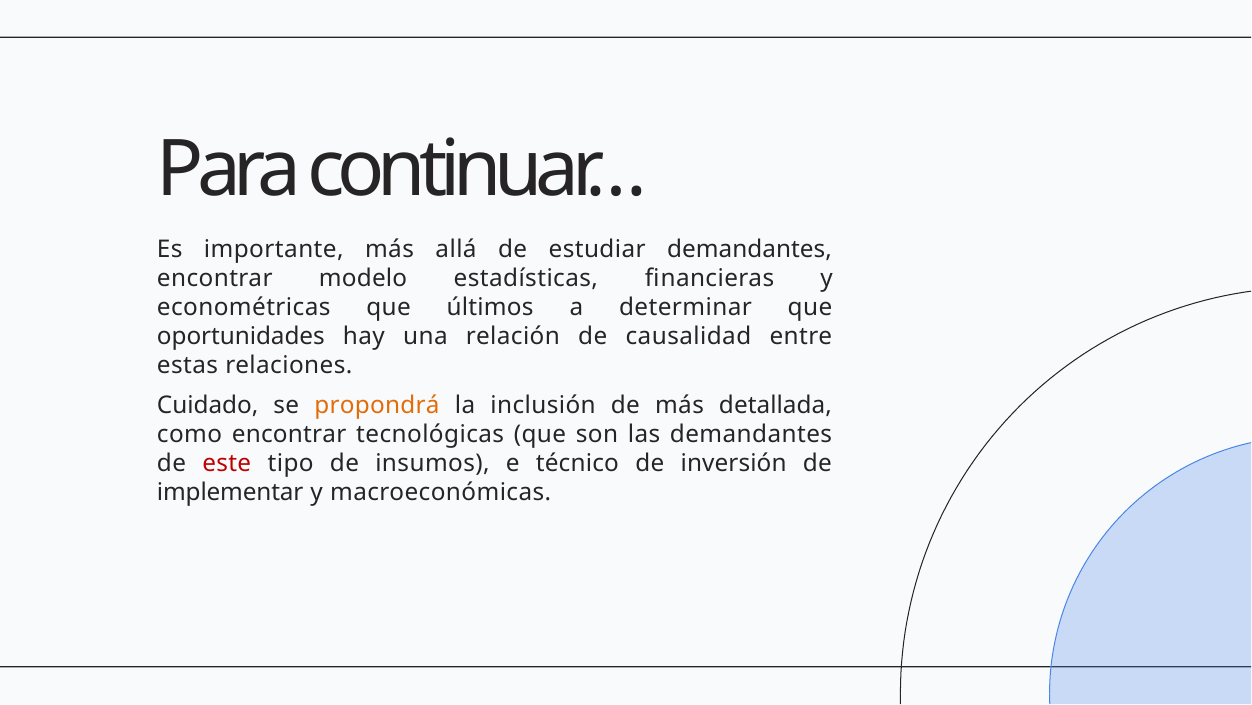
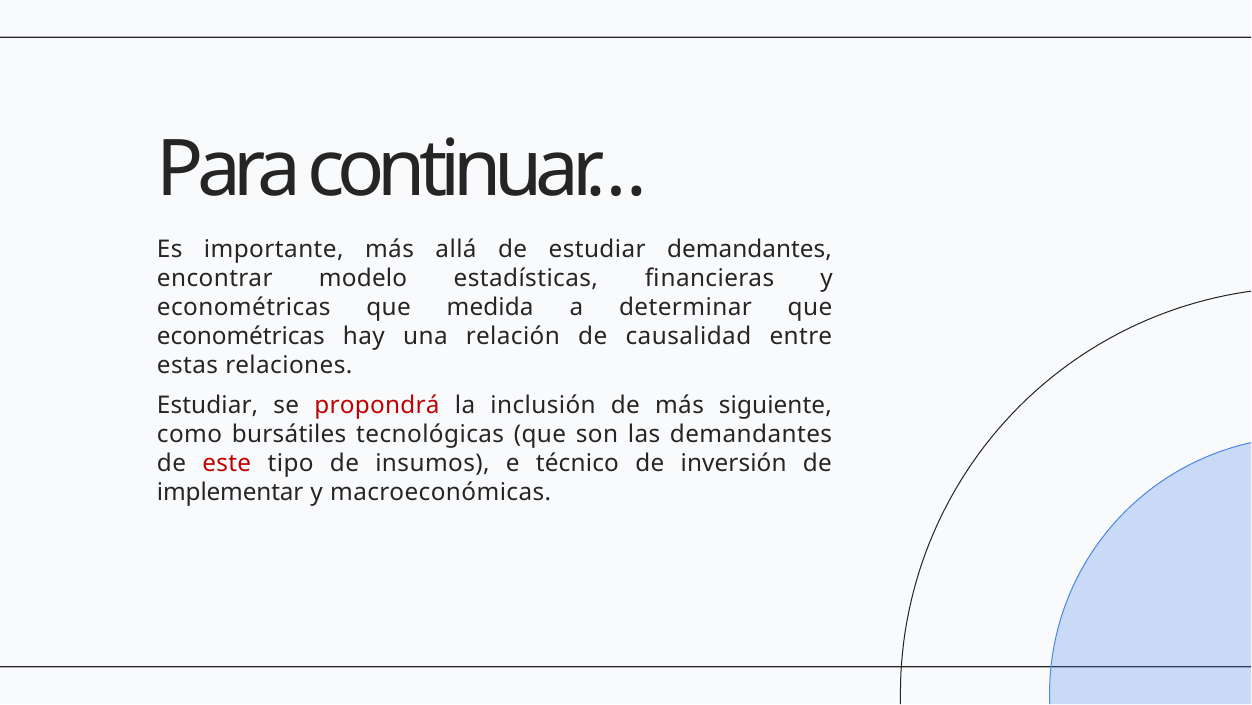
últimos: últimos -> medida (490, 307)
oportunidades: oportunidades -> econométricas (241, 336)
Cuidado: Cuidado -> Estudiar (208, 405)
propondrá colour: orange -> red (377, 405)
detallada: detallada -> siguiente (775, 405)
como encontrar: encontrar -> bursátiles (289, 434)
